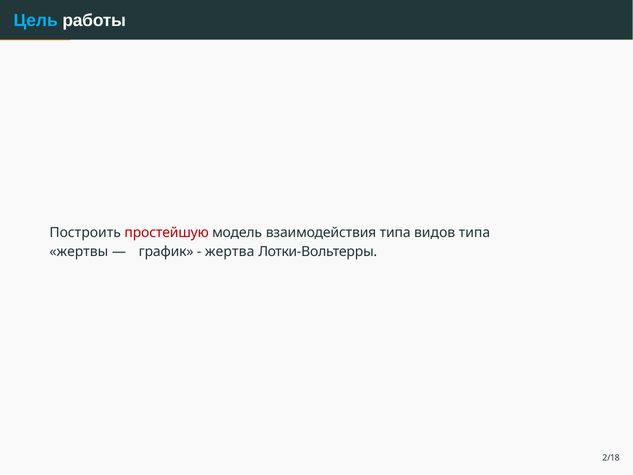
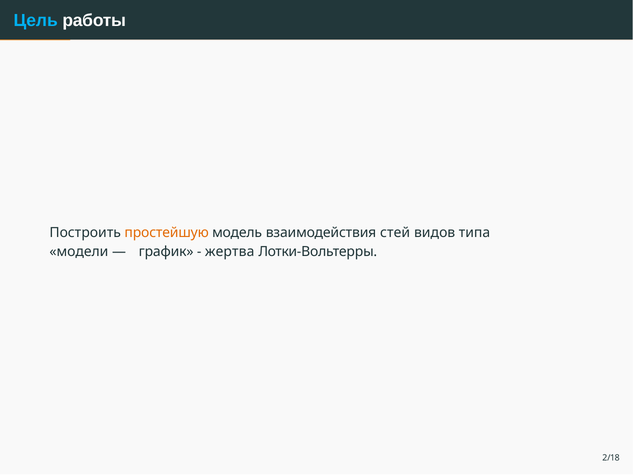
простейшую colour: red -> orange (167, 233)
взаимодействия типа: типа -> стей (395, 233)
жертвы: жертвы -> модели (79, 252)
